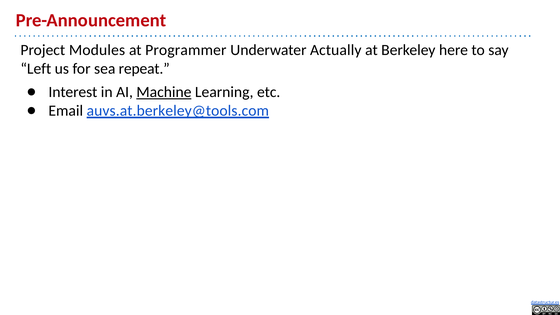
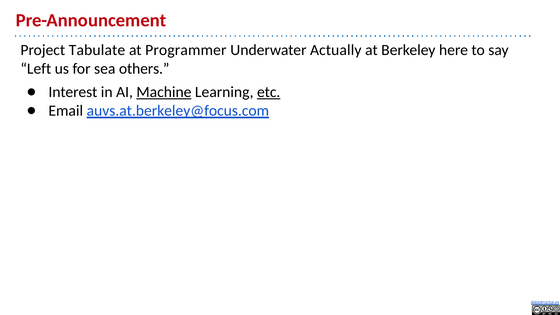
Modules: Modules -> Tabulate (97, 50)
repeat: repeat -> others (144, 69)
etc underline: none -> present (269, 92)
auvs.at.berkeley@tools.com: auvs.at.berkeley@tools.com -> auvs.at.berkeley@focus.com (178, 111)
